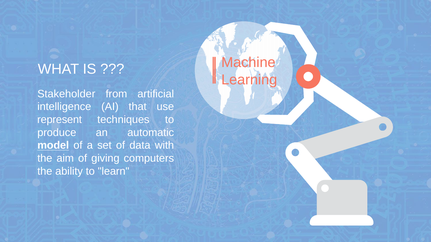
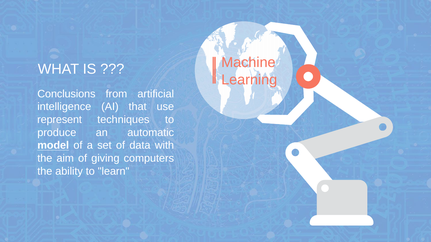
Stakeholder: Stakeholder -> Conclusions (66, 94)
